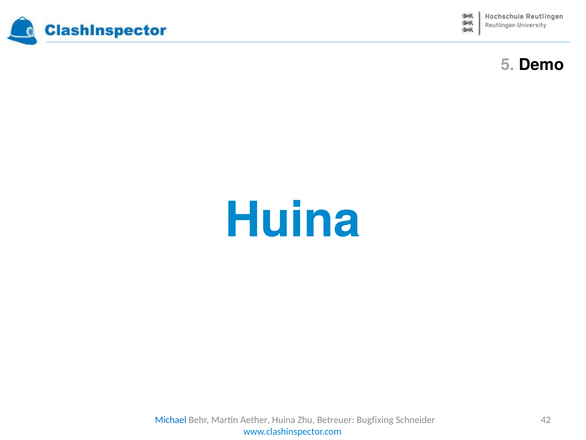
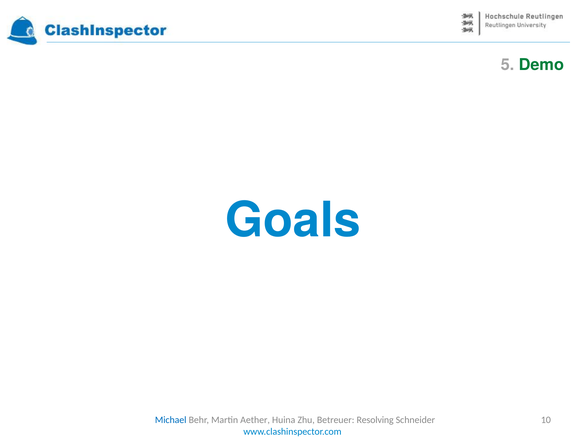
Demo colour: black -> green (541, 65)
Huina: Huina -> Goals (293, 220)
Bugfixing: Bugfixing -> Resolving (375, 420)
42: 42 -> 10 (546, 420)
